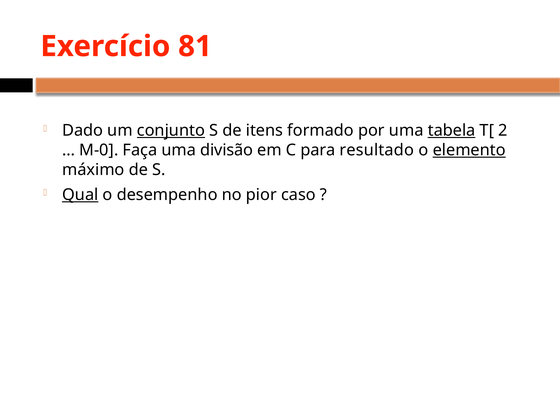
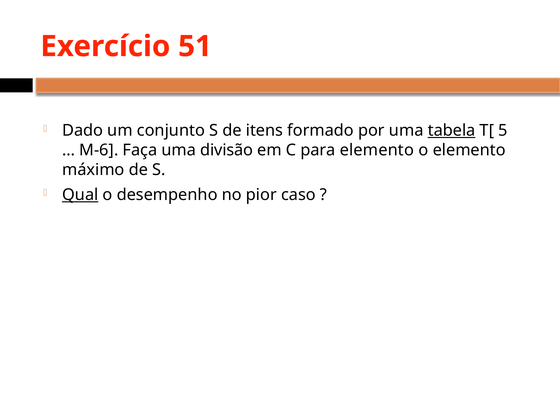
81: 81 -> 51 (195, 46)
conjunto underline: present -> none (171, 131)
2: 2 -> 5 (503, 131)
M-0: M-0 -> M-6 (99, 150)
para resultado: resultado -> elemento (377, 150)
elemento underline: present -> none (469, 150)
